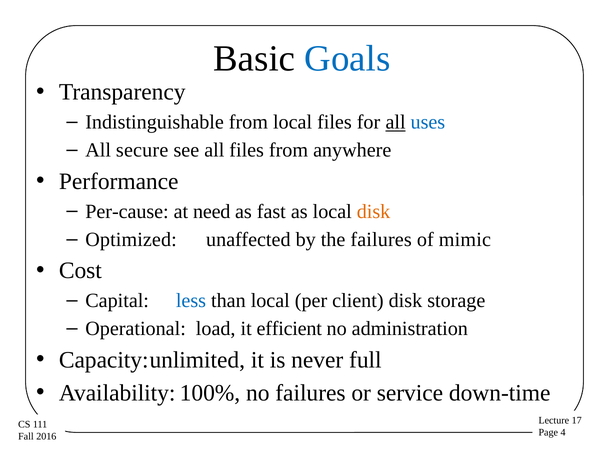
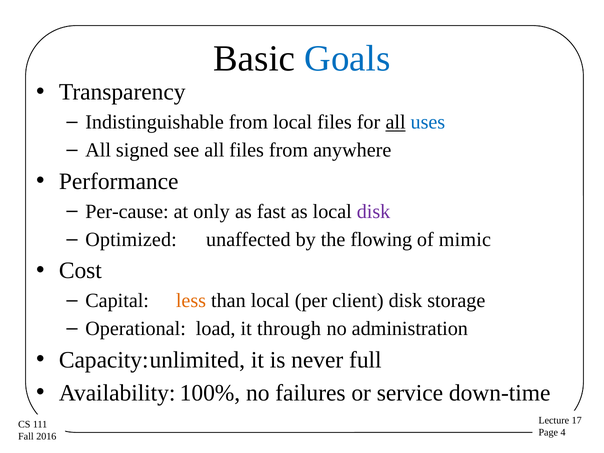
secure: secure -> signed (142, 150)
need: need -> only (212, 211)
disk colour: orange -> purple (374, 211)
the failures: failures -> flowing (381, 240)
less colour: blue -> orange (191, 301)
efficient: efficient -> through (289, 329)
